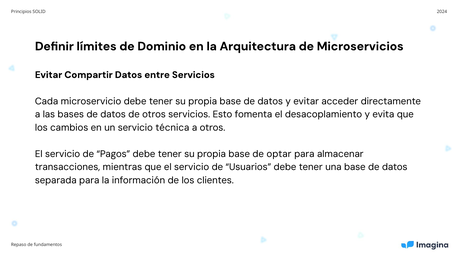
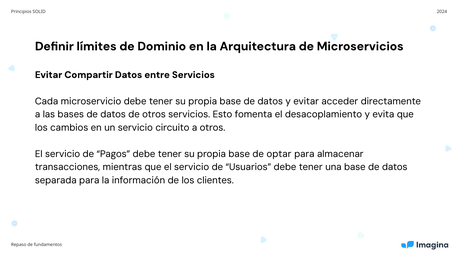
técnica: técnica -> circuito (172, 128)
